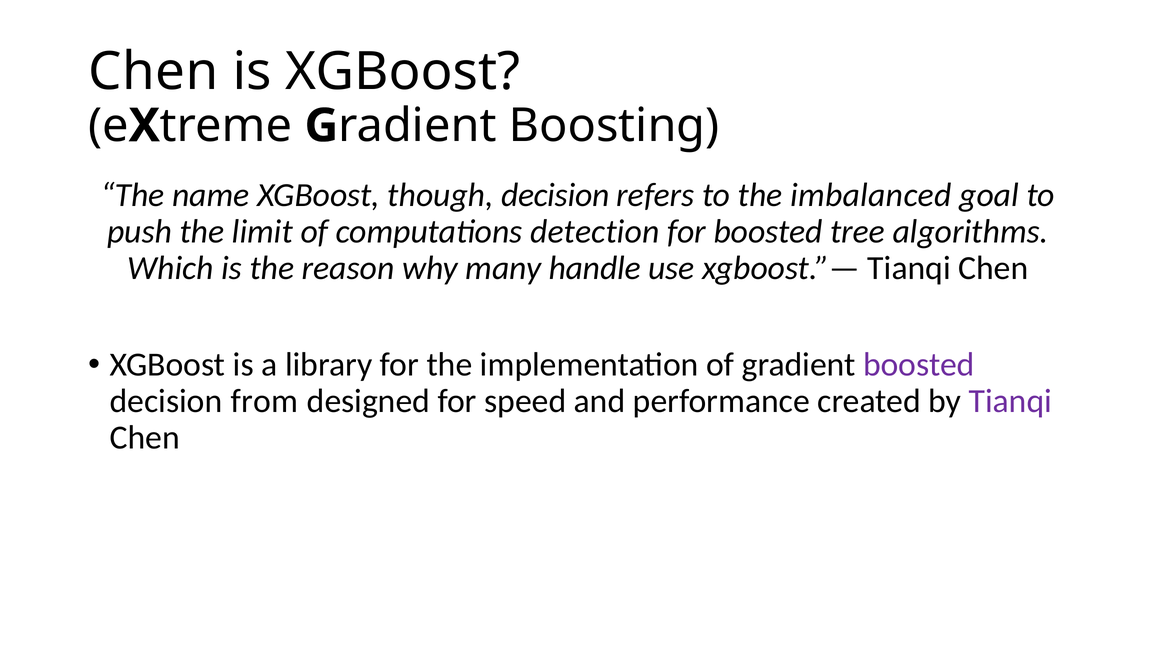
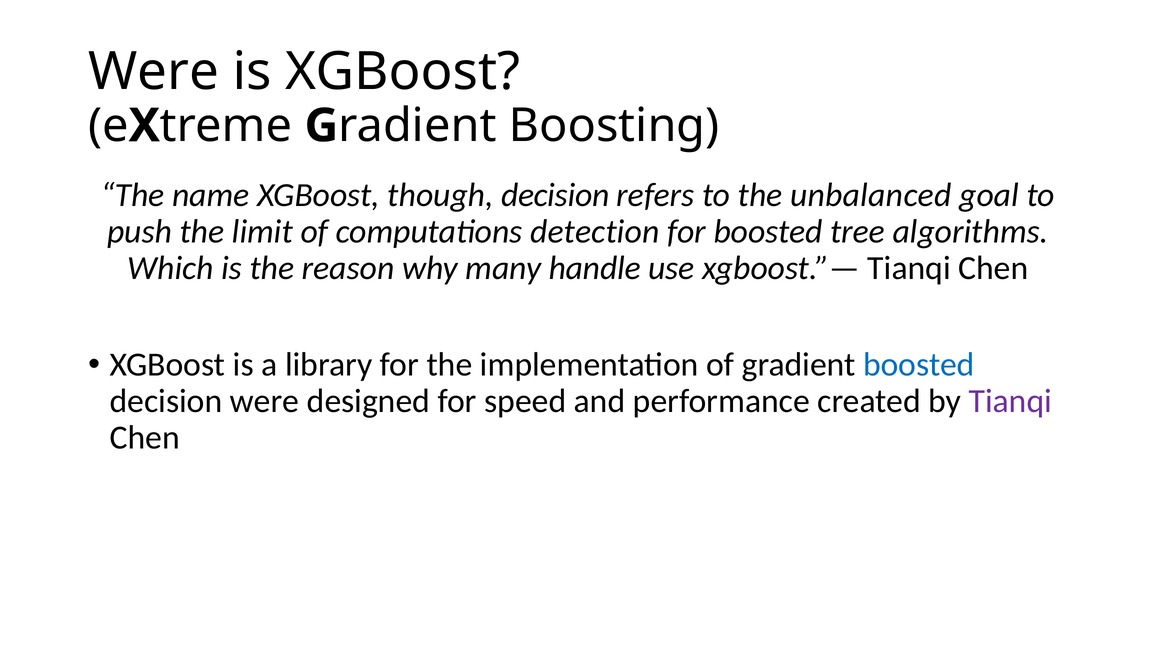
Chen: Chen -> Were (154, 72)
imbalanced: imbalanced -> unbalanced (871, 195)
boosted colour: purple -> blue (919, 365)
decision from: from -> were (265, 401)
